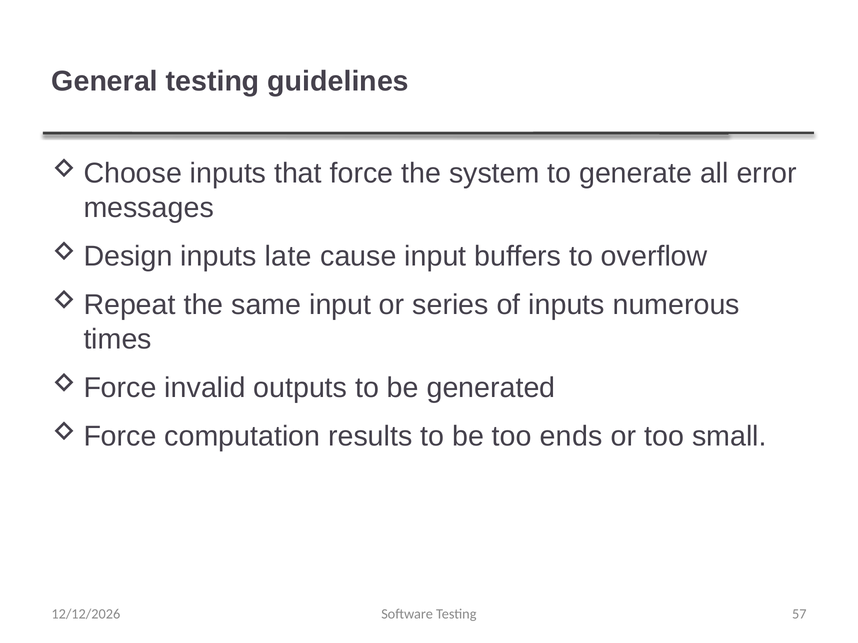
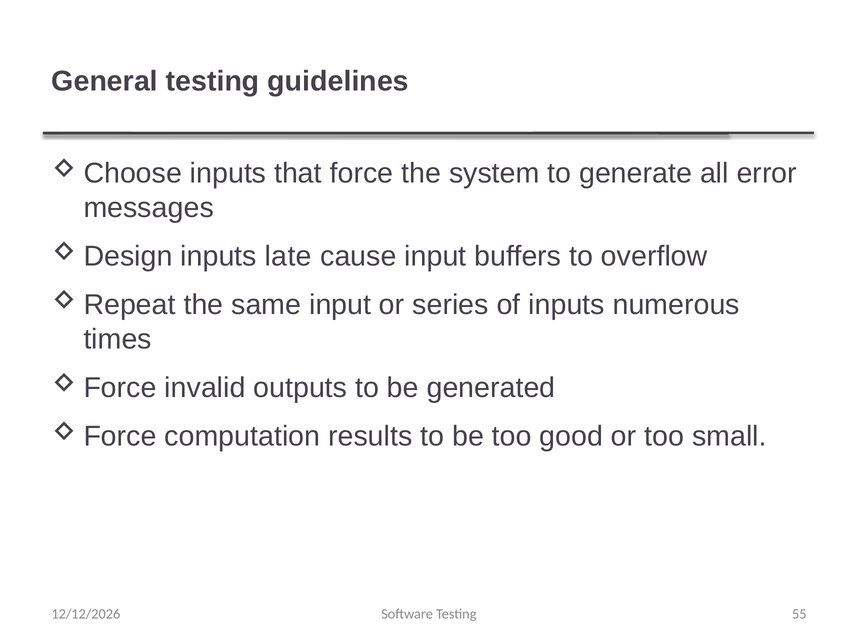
ends: ends -> good (571, 437)
57: 57 -> 55 (799, 614)
